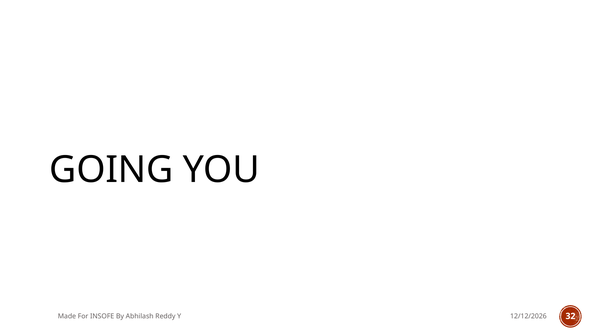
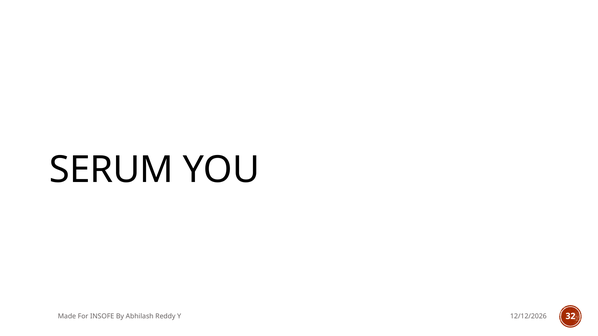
GOING: GOING -> SERUM (111, 170)
